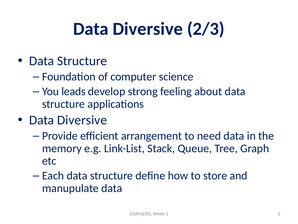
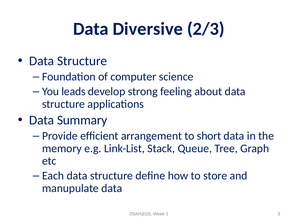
Diversive: Diversive -> Summary (82, 120)
need: need -> short (209, 136)
